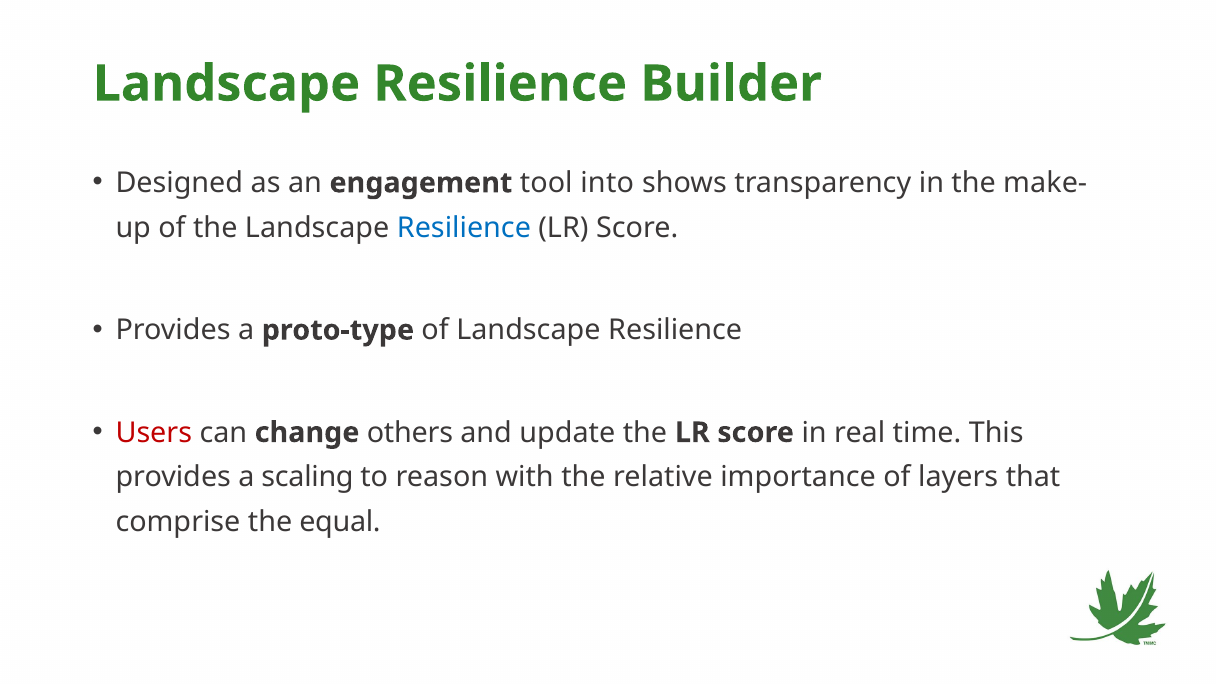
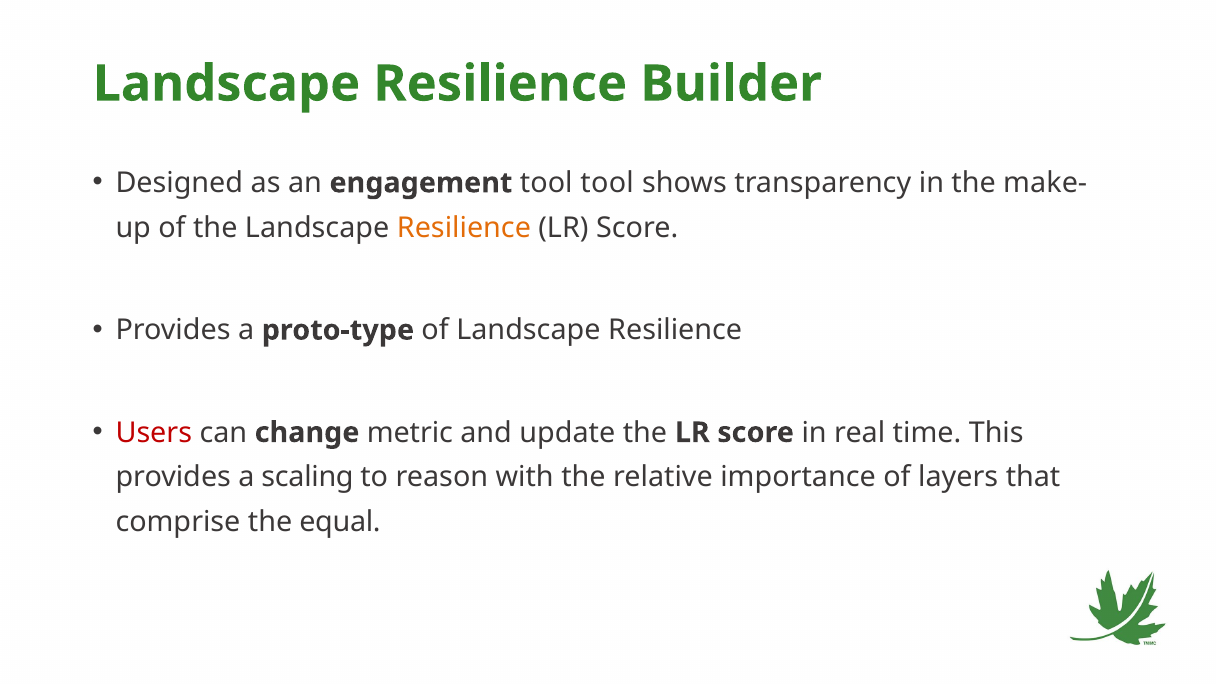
tool into: into -> tool (607, 183)
Resilience colour: blue -> orange (464, 228)
others: others -> metric (410, 433)
